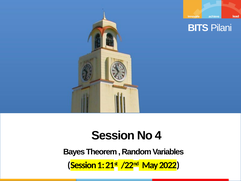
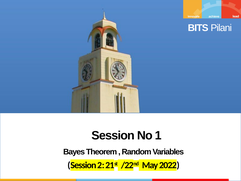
4: 4 -> 1 (158, 135)
1: 1 -> 2 (101, 165)
